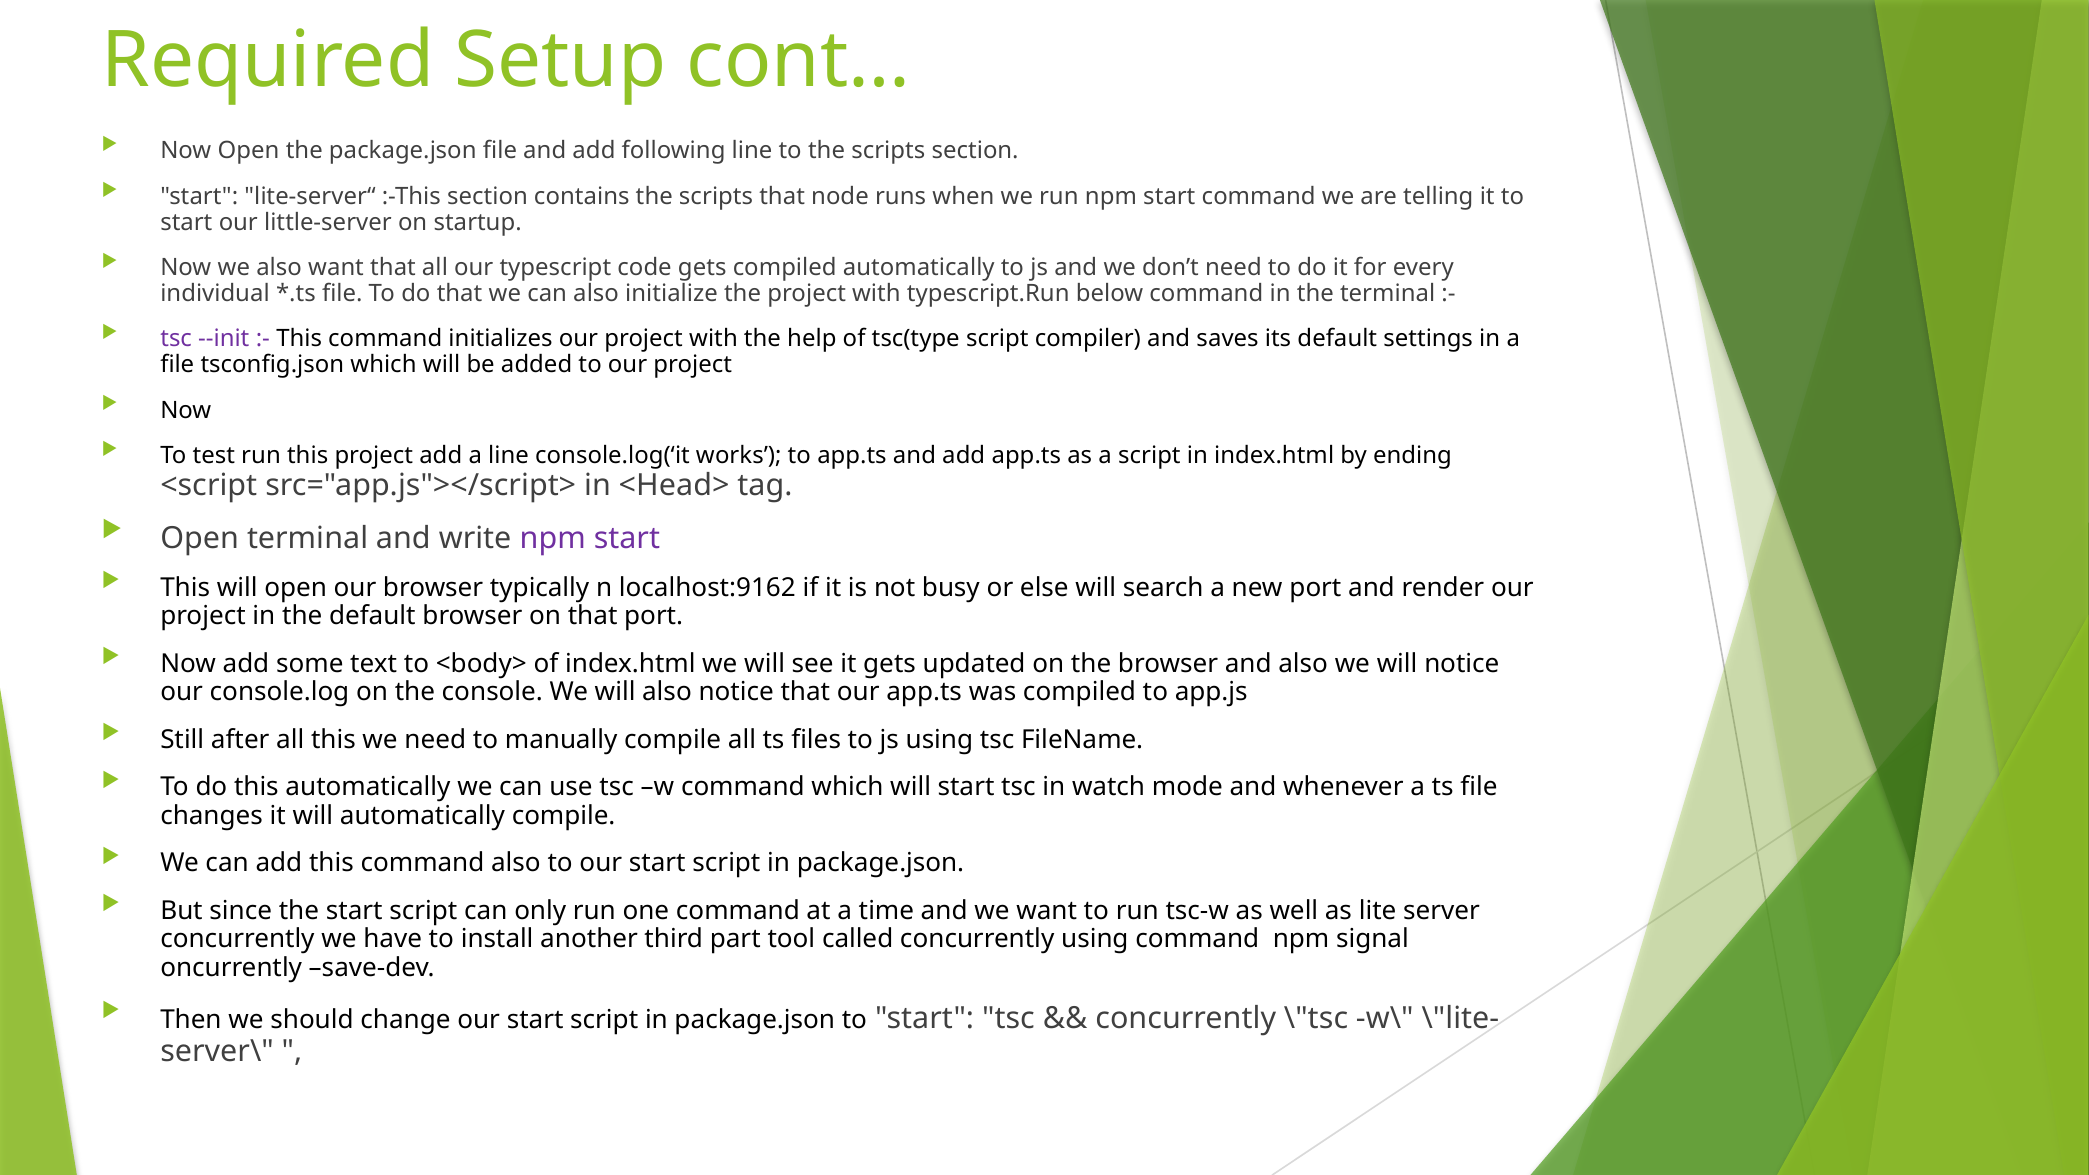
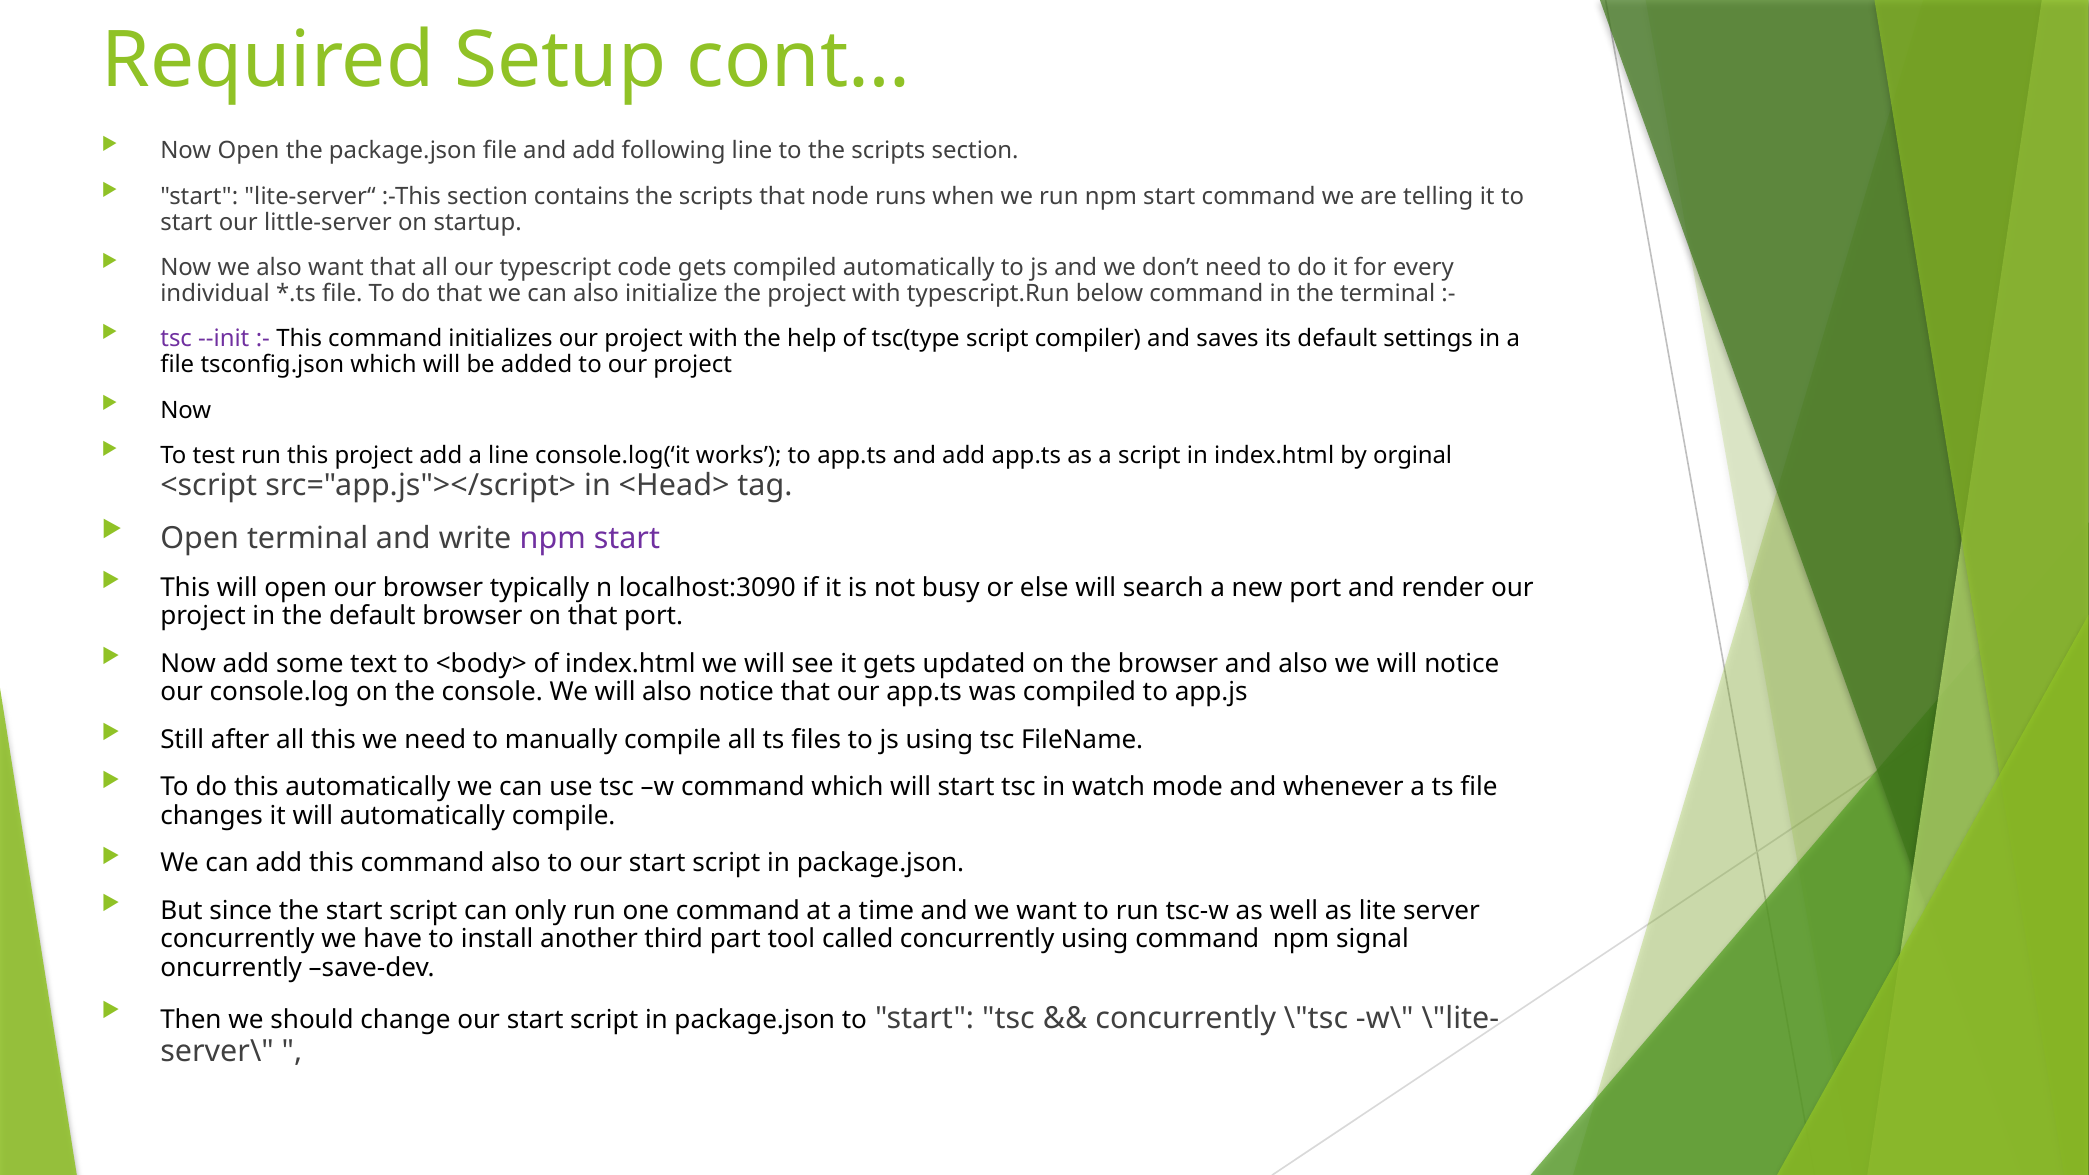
ending: ending -> orginal (1413, 456)
localhost:9162: localhost:9162 -> localhost:3090 (707, 588)
